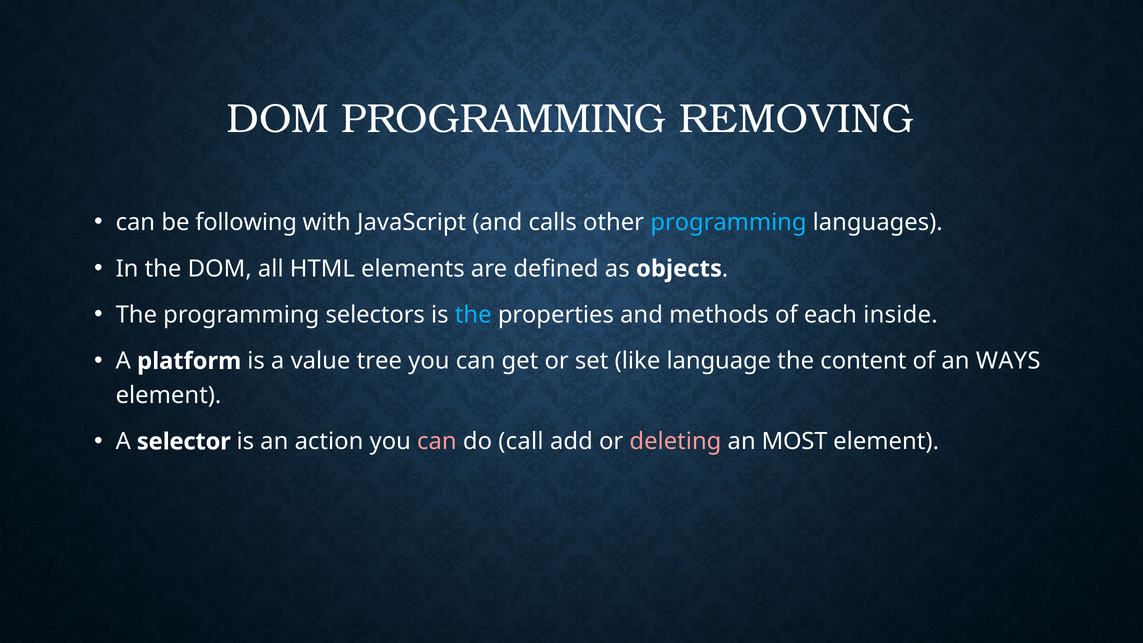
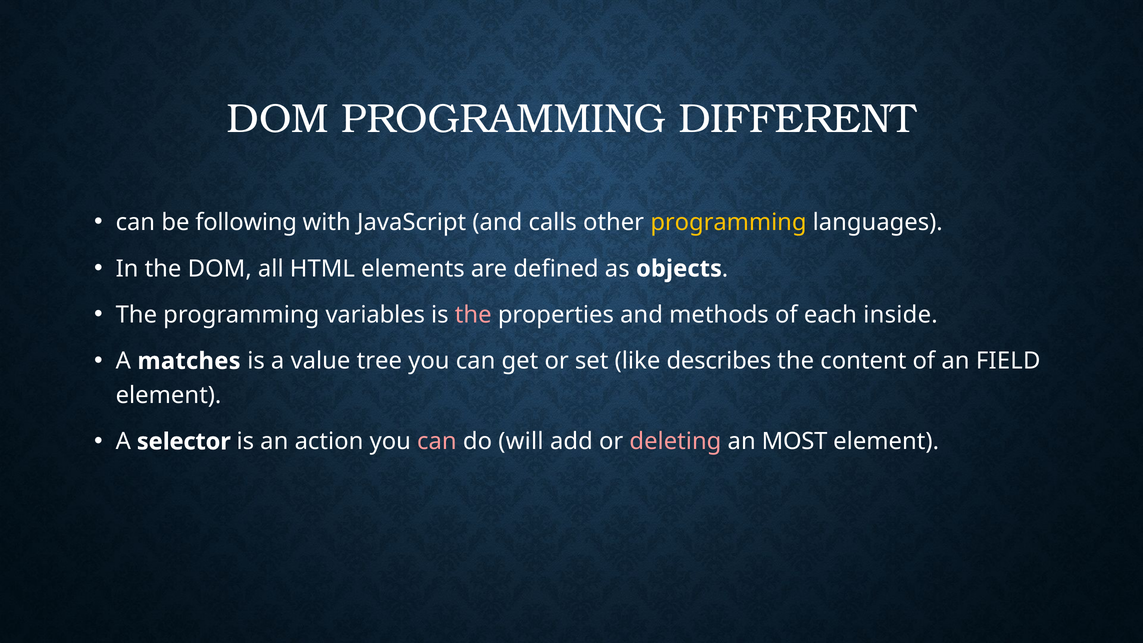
REMOVING: REMOVING -> DIFFERENT (797, 119)
programming colour: light blue -> yellow (728, 222)
selectors: selectors -> variables (375, 315)
the colour: light blue -> pink (473, 315)
platform: platform -> matches (189, 361)
language: language -> describes (719, 361)
WAYS: WAYS -> FIELD (1008, 361)
call: call -> will (521, 442)
